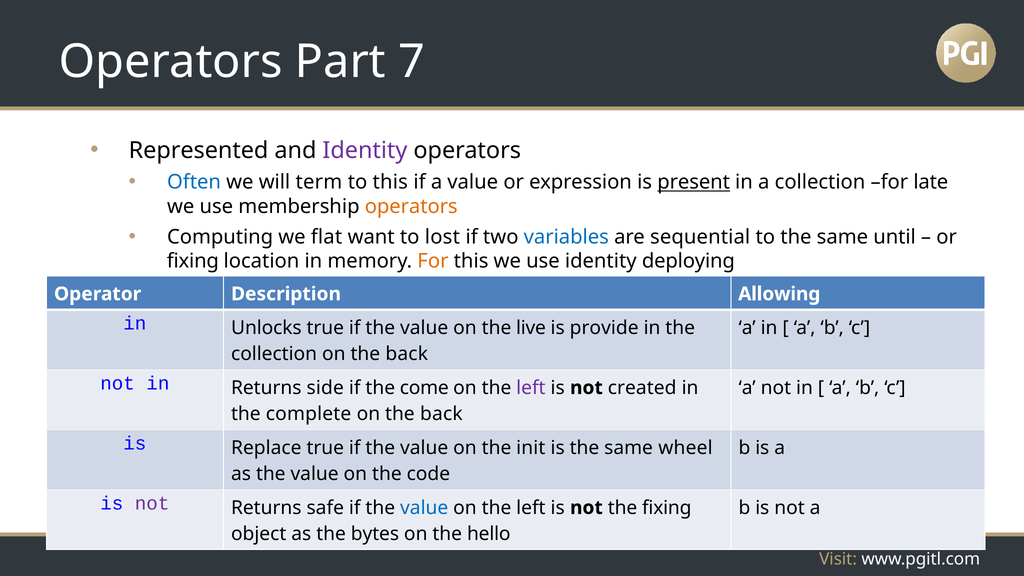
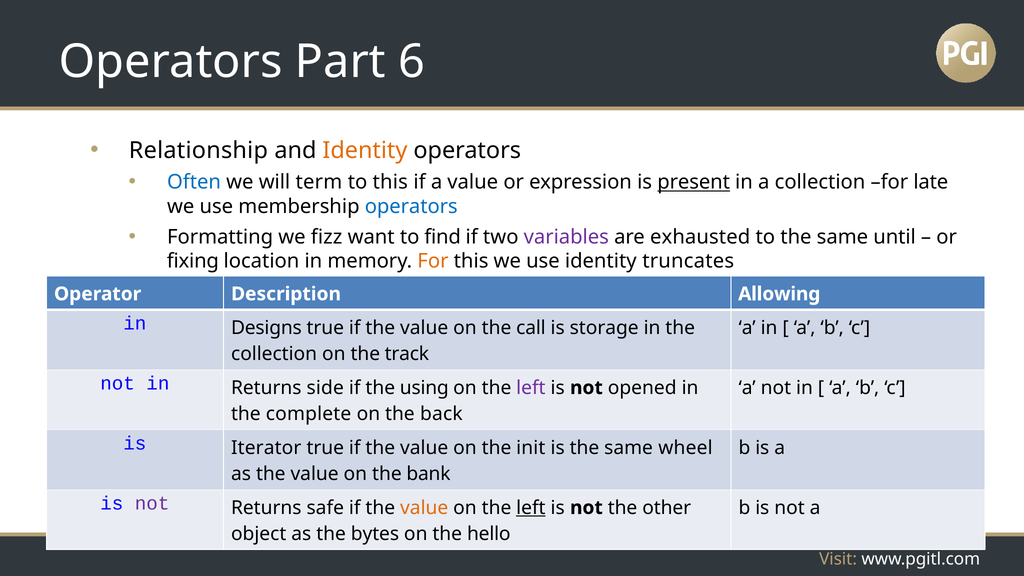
7: 7 -> 6 (412, 62)
Represented: Represented -> Relationship (198, 150)
Identity colour: purple -> orange (365, 150)
operators colour: orange -> blue (411, 207)
Computing: Computing -> Formatting (220, 237)
flat: flat -> fizz (327, 237)
lost: lost -> find (443, 237)
variables colour: blue -> purple (566, 237)
sequential: sequential -> exhausted (700, 237)
deploying: deploying -> truncates (688, 261)
Unlocks: Unlocks -> Designs (266, 328)
live: live -> call (531, 328)
provide: provide -> storage (604, 328)
collection on the back: back -> track (407, 354)
come: come -> using (424, 388)
created: created -> opened (642, 388)
Replace: Replace -> Iterator (266, 448)
code: code -> bank (428, 474)
value colour: blue -> orange (424, 508)
left underline: none -> present (531, 508)
the fixing: fixing -> other (667, 508)
